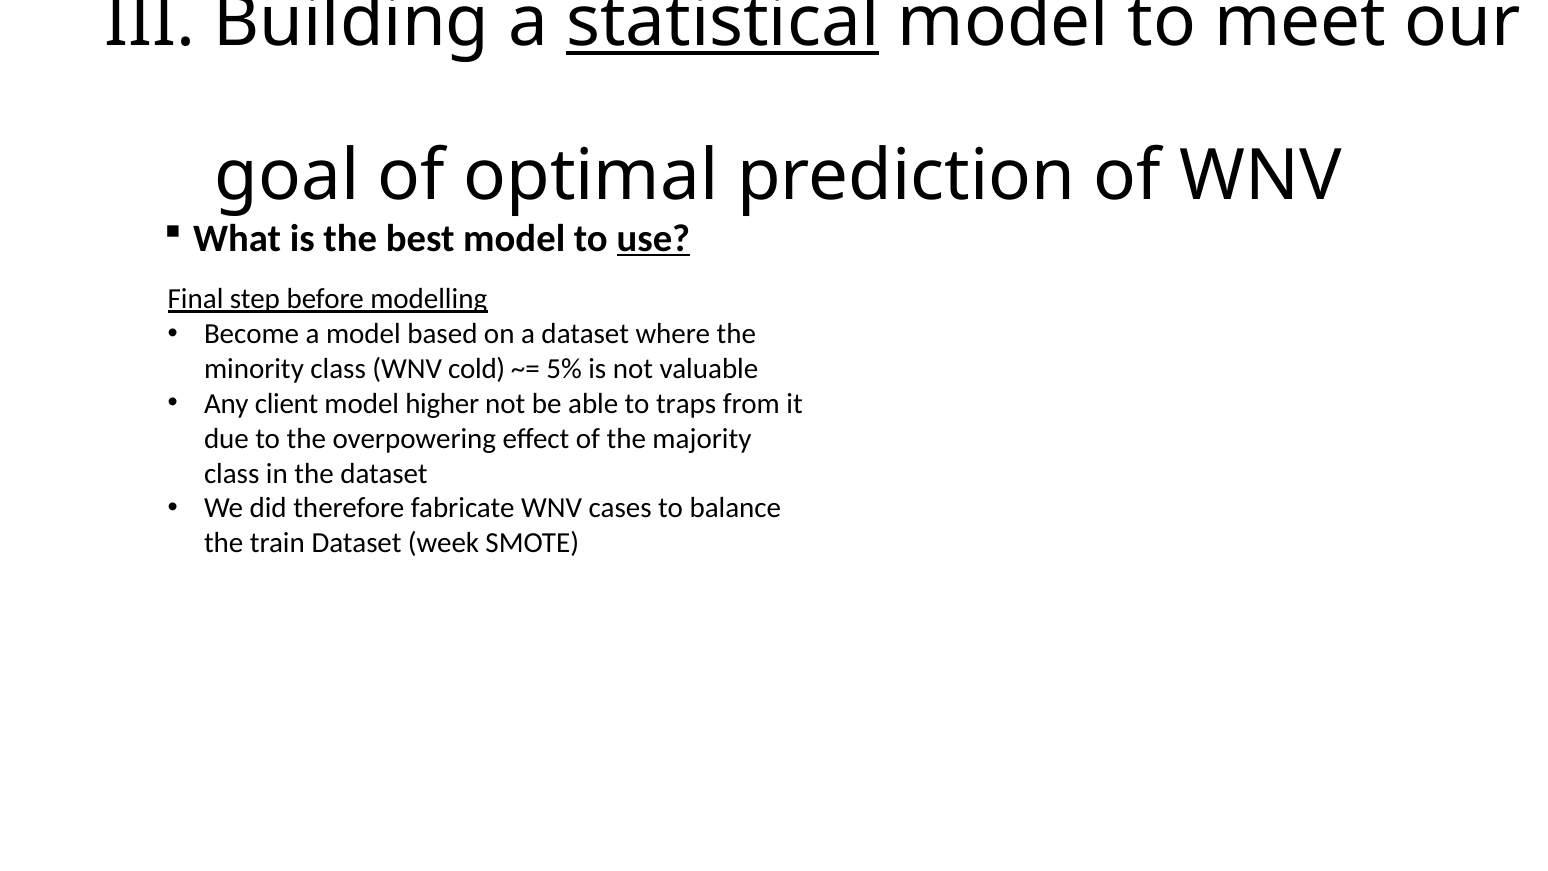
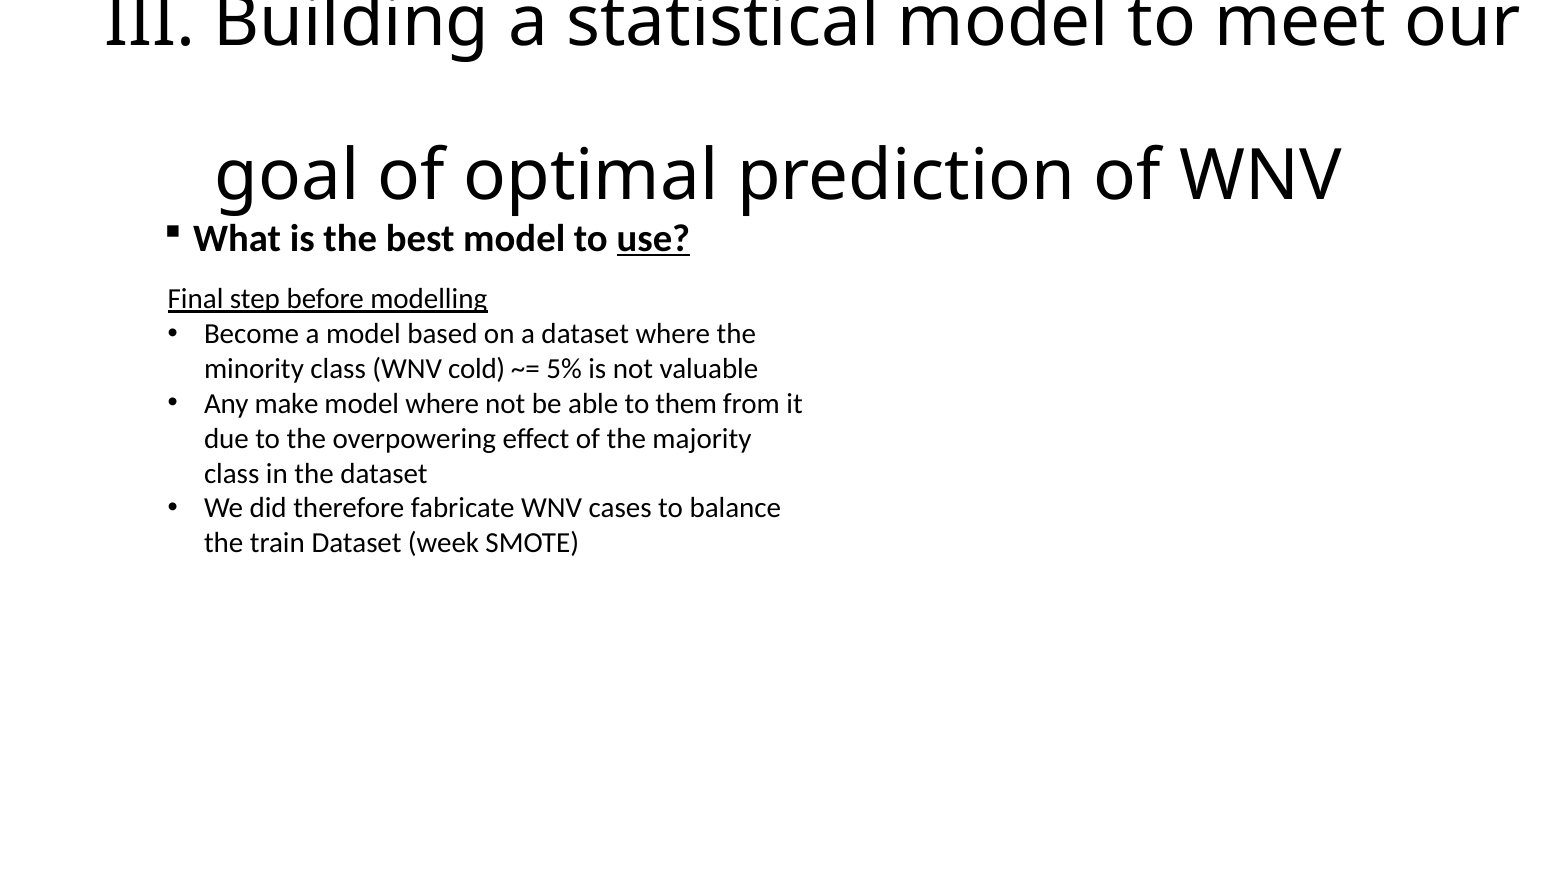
statistical underline: present -> none (723, 22)
client: client -> make (287, 404)
model higher: higher -> where (442, 404)
traps: traps -> them (686, 404)
